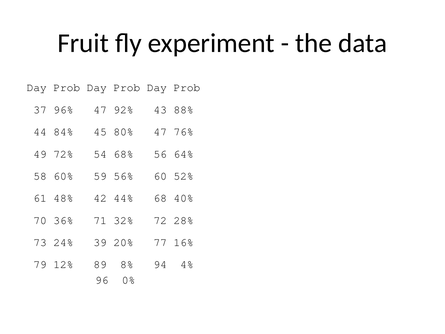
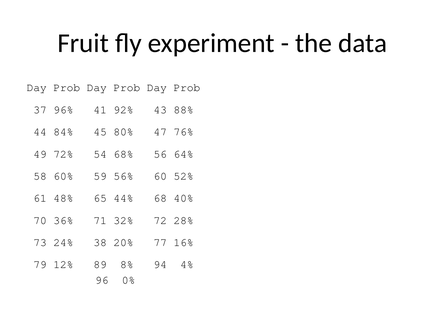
96% 47: 47 -> 41 (100, 110)
42: 42 -> 65 (100, 198)
39: 39 -> 38 (100, 242)
